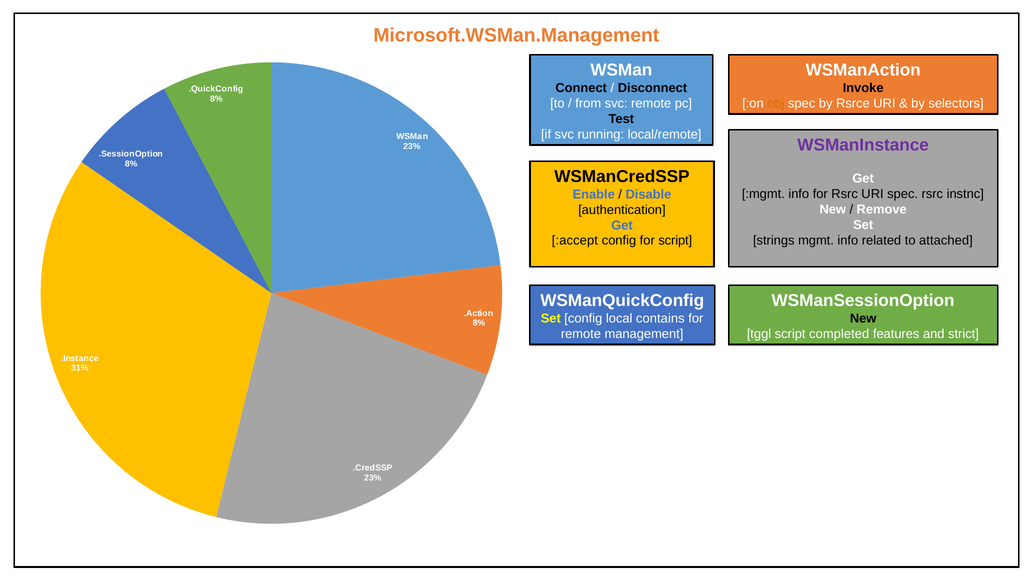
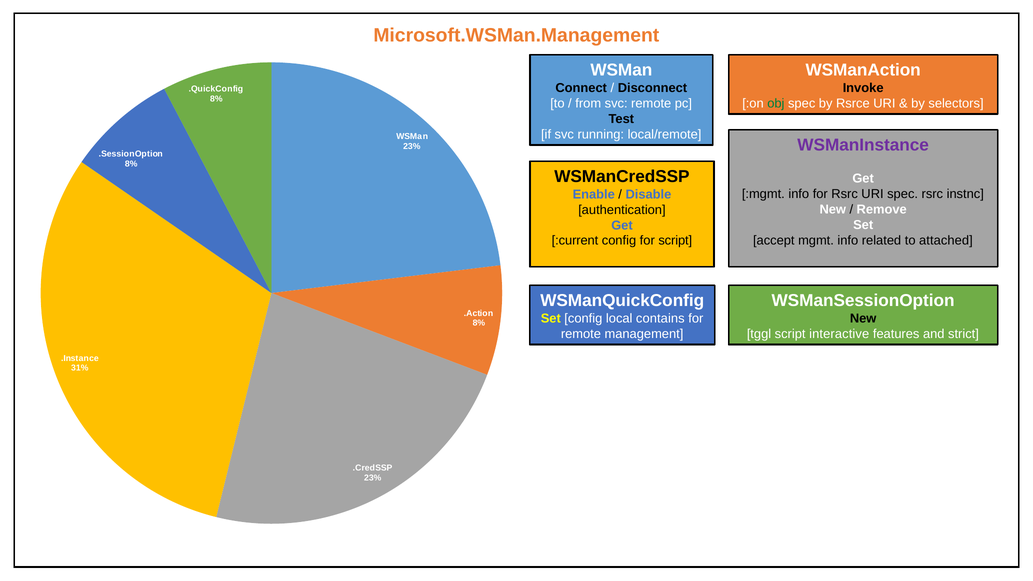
obj colour: orange -> green (776, 103)
strings: strings -> accept (774, 240)
:accept: :accept -> :current (575, 241)
completed: completed -> interactive (839, 334)
